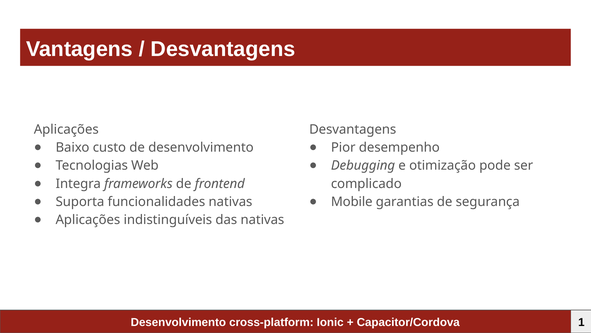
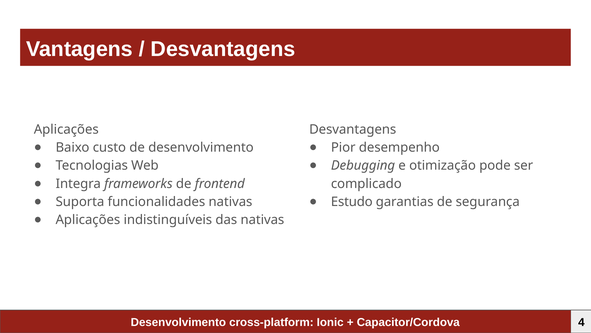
Mobile: Mobile -> Estudo (352, 202)
1: 1 -> 4 (581, 322)
